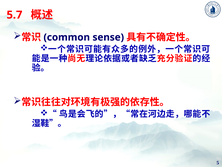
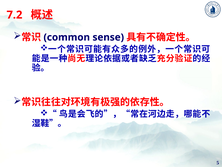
5.7: 5.7 -> 7.2 (14, 15)
